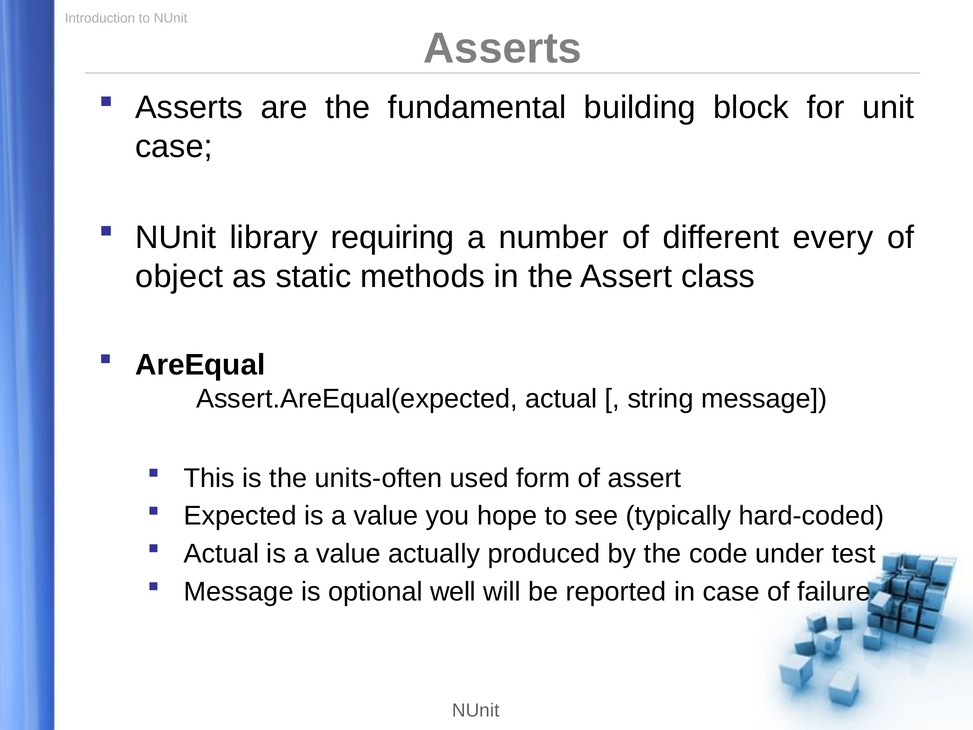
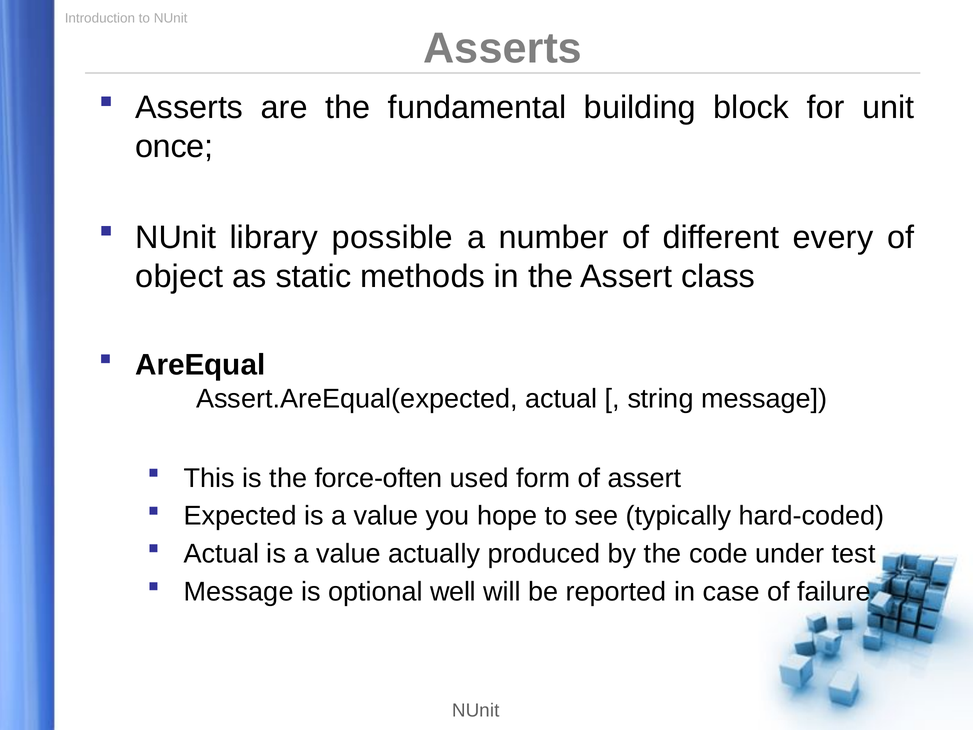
case: case -> once (174, 147)
requiring: requiring -> possible (392, 237)
units-often: units-often -> force-often (379, 478)
